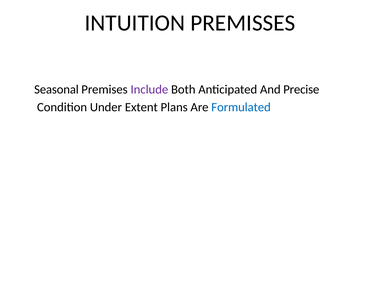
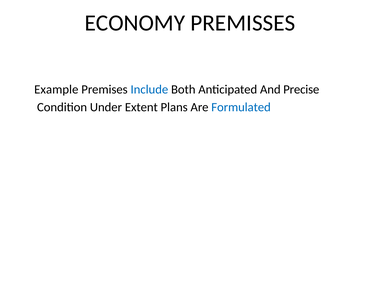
INTUITION: INTUITION -> ECONOMY (135, 23)
Seasonal: Seasonal -> Example (56, 90)
Include colour: purple -> blue (149, 90)
